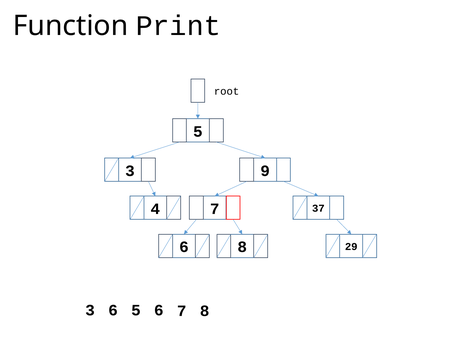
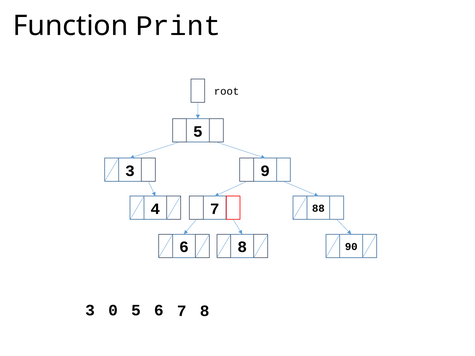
37: 37 -> 88 (318, 209)
29: 29 -> 90 (351, 247)
3 6: 6 -> 0 (113, 311)
